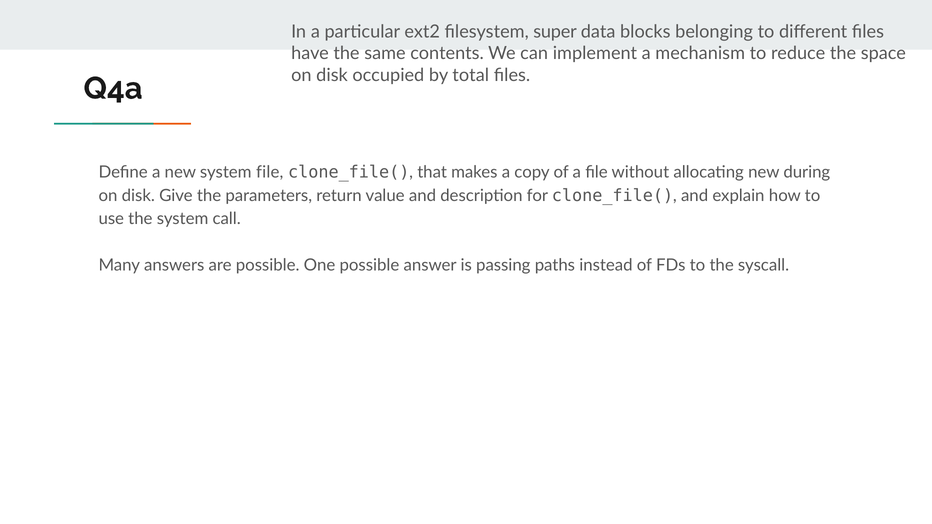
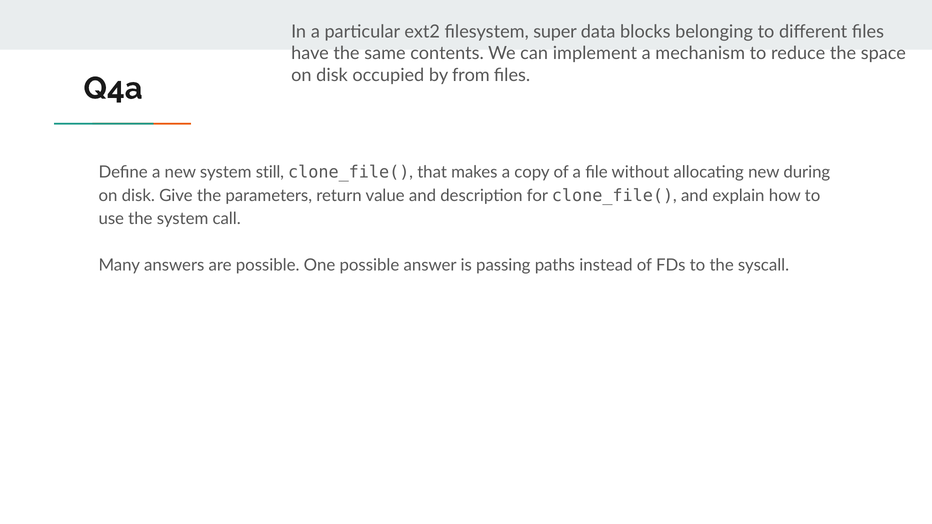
total: total -> from (471, 75)
system file: file -> still (270, 172)
